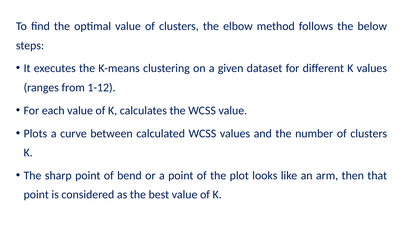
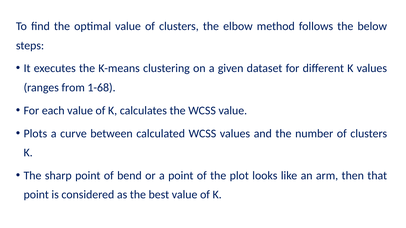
1-12: 1-12 -> 1-68 (102, 88)
